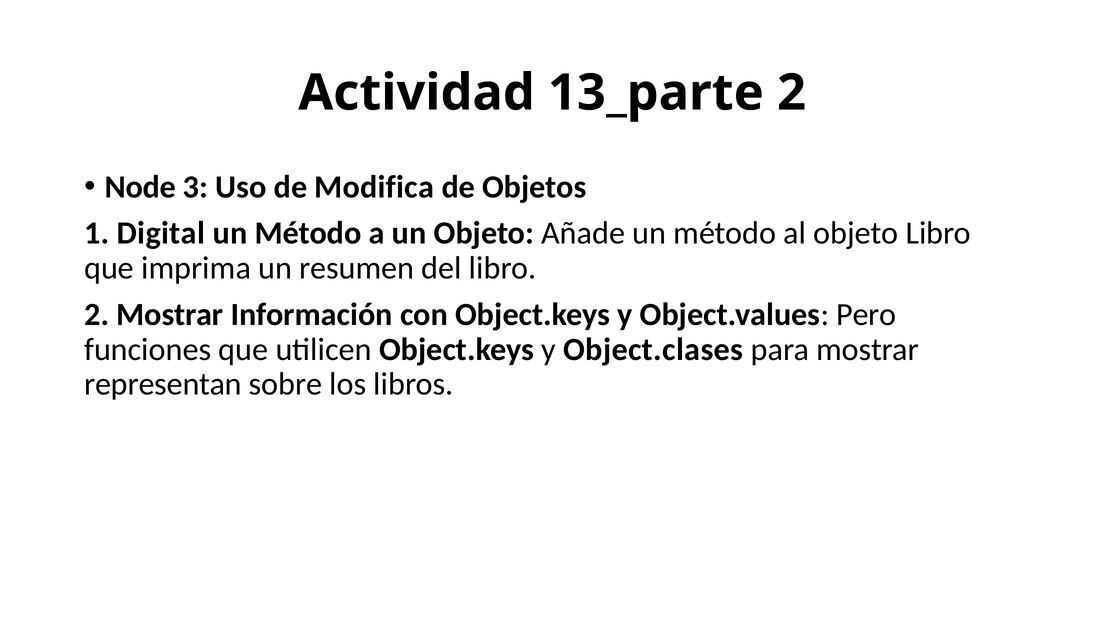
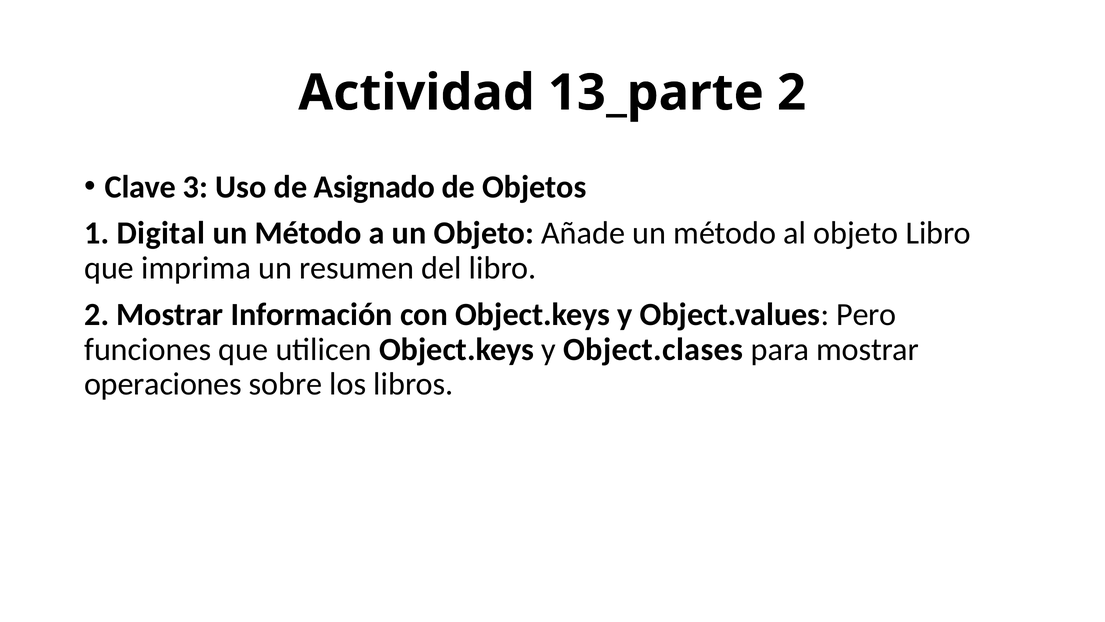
Node: Node -> Clave (140, 187)
Modifica: Modifica -> Asignado (375, 187)
representan: representan -> operaciones (163, 384)
